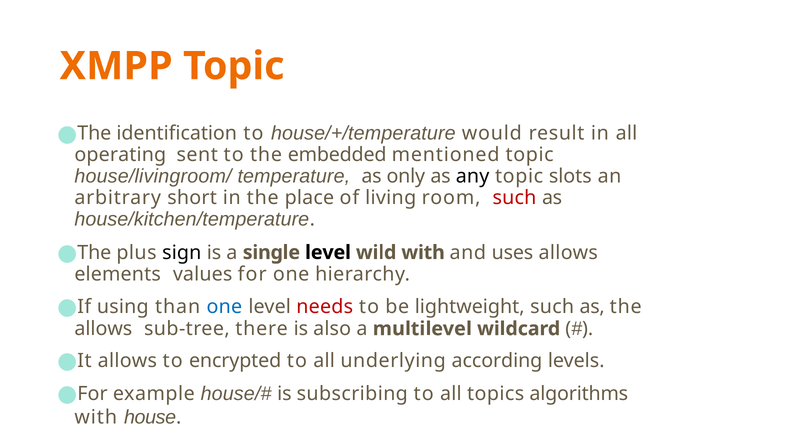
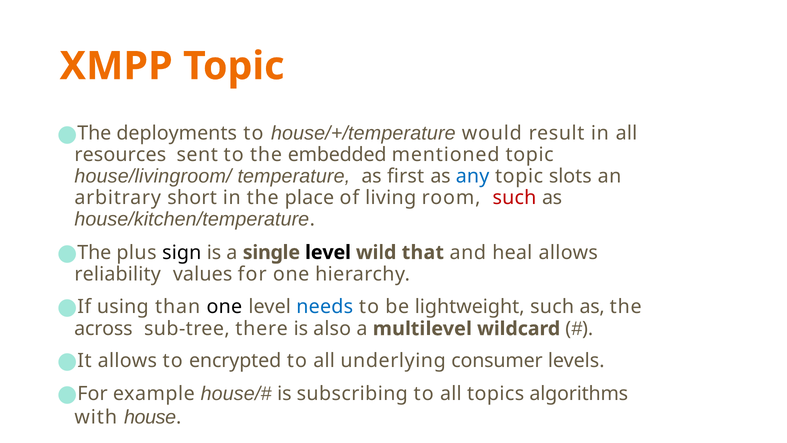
identiﬁcation: identiﬁcation -> deployments (177, 133)
operating: operating -> resources (120, 155)
only: only -> ﬁrst (406, 176)
any colour: black -> blue (473, 176)
wild with: with -> that (423, 252)
uses: uses -> heal (512, 252)
elements: elements -> reliability (118, 274)
one colour: blue -> black (224, 307)
needs colour: red -> blue (325, 307)
allows: allows -> across (103, 329)
according: according -> consumer (497, 360)
